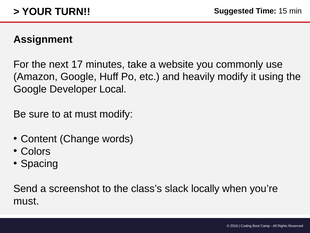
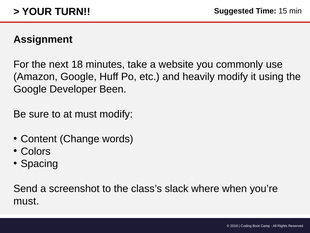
17: 17 -> 18 (77, 64)
Local: Local -> Been (113, 89)
locally: locally -> where (205, 188)
